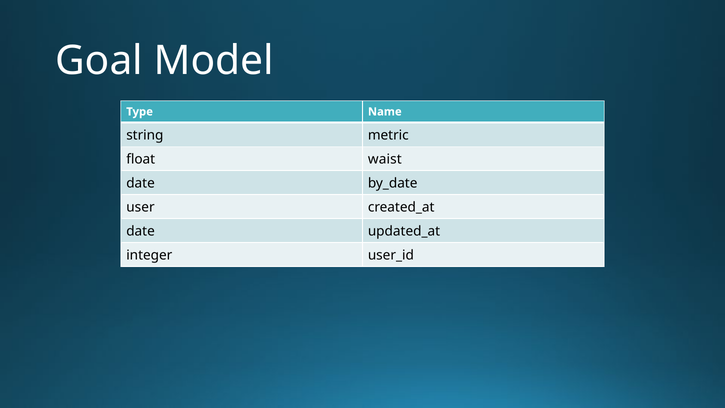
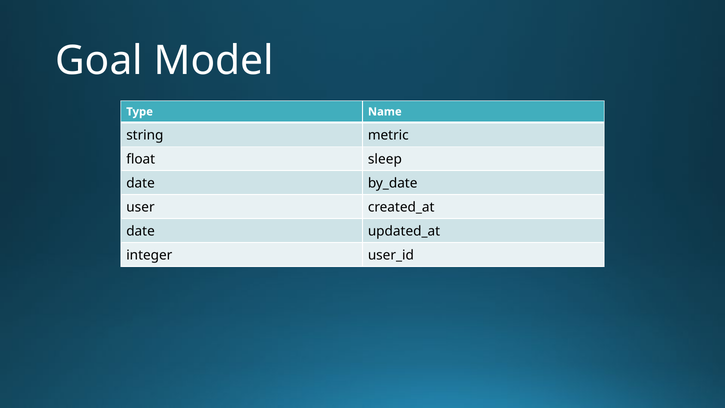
waist: waist -> sleep (385, 159)
